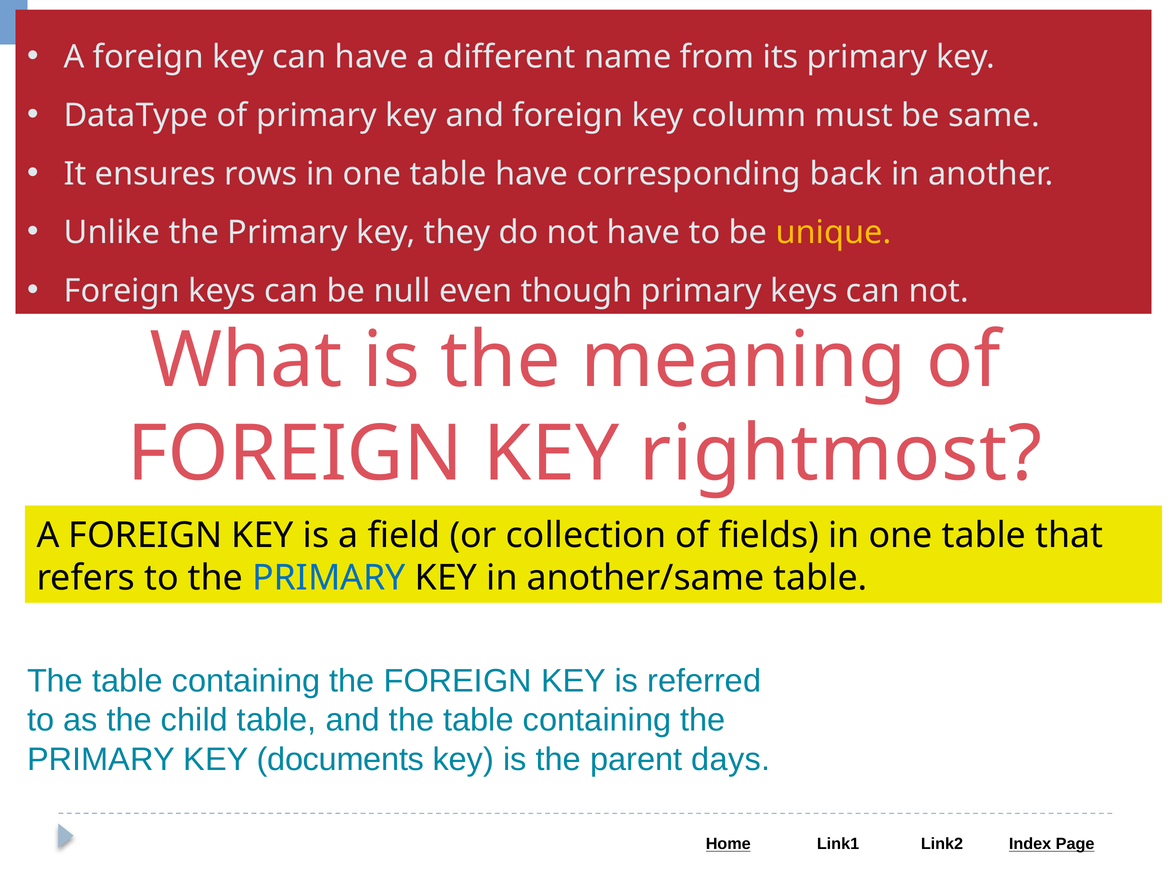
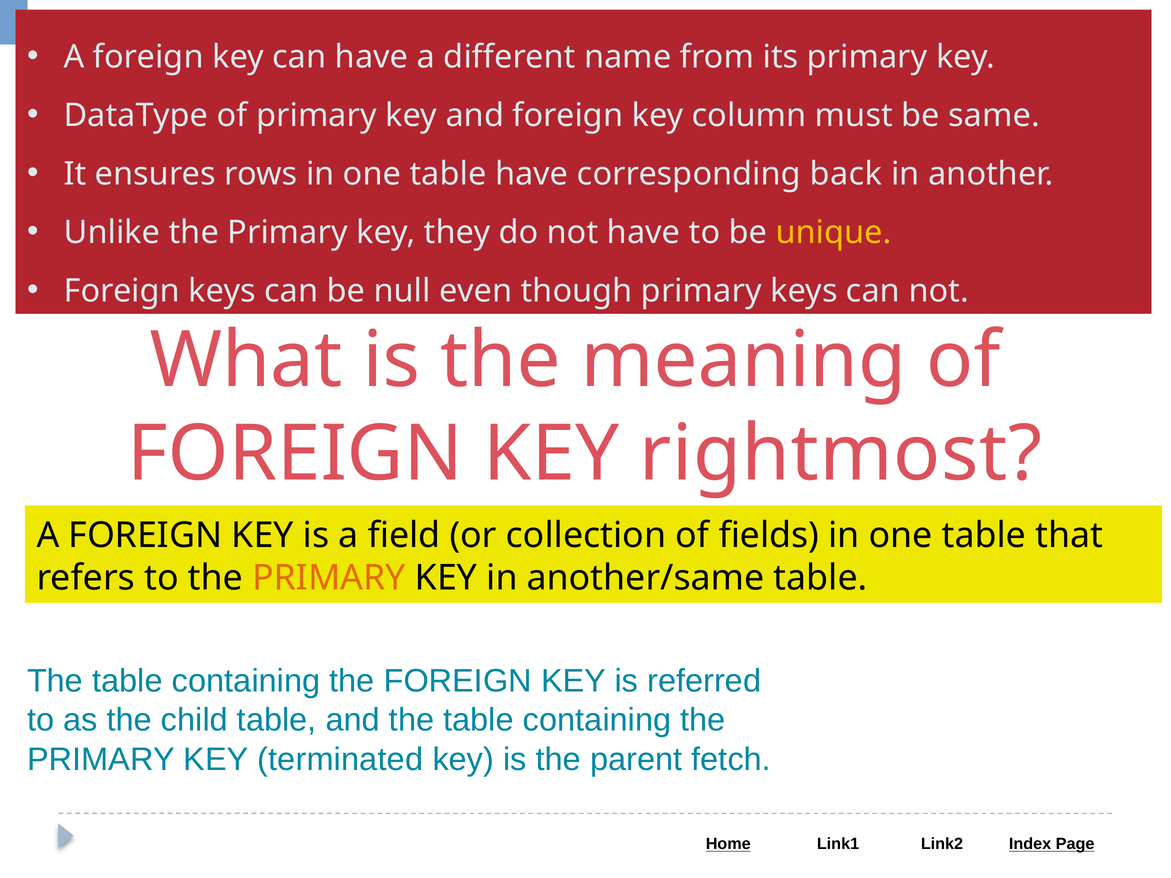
PRIMARY colour: blue -> orange (329, 578)
documents: documents -> terminated (340, 759)
days: days -> fetch (731, 759)
